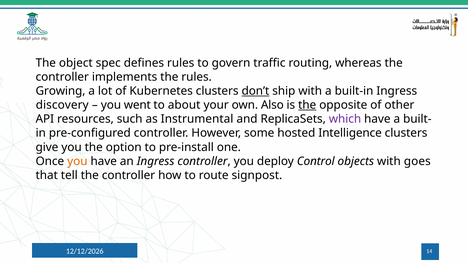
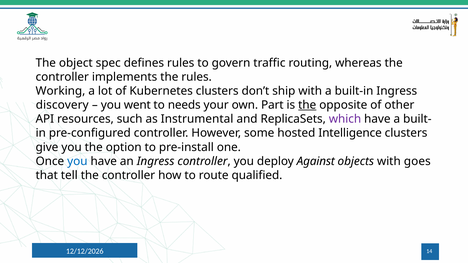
Growing: Growing -> Working (60, 91)
don’t underline: present -> none (255, 91)
about: about -> needs (184, 105)
Also: Also -> Part (272, 105)
you colour: orange -> blue (77, 161)
Control: Control -> Against (316, 161)
signpost: signpost -> qualified (257, 175)
